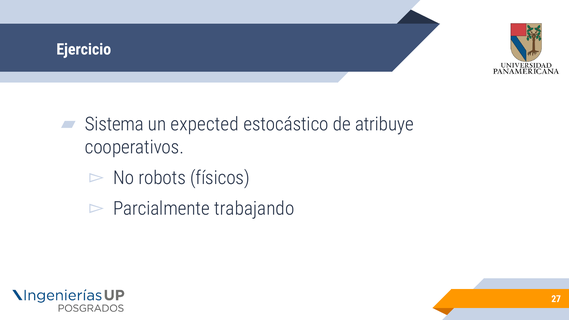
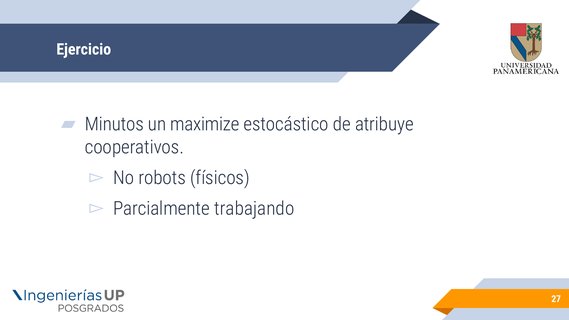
Sistema: Sistema -> Minutos (114, 124)
expected: expected -> maximize (205, 124)
